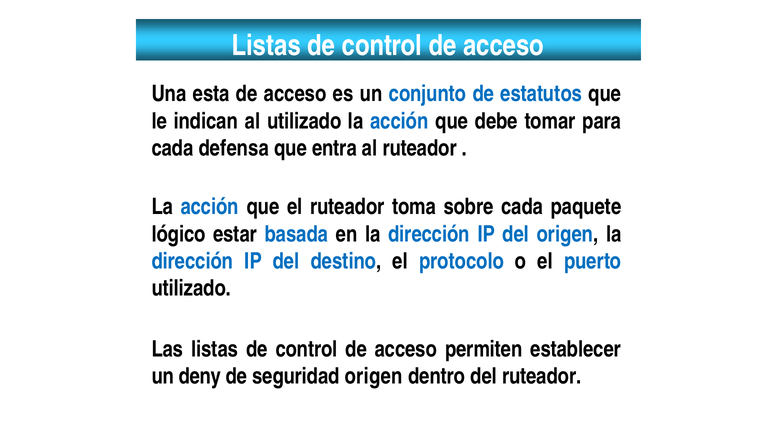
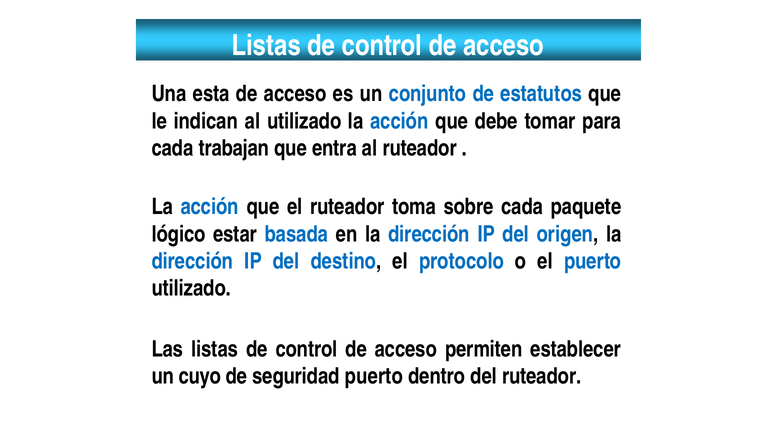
defensa: defensa -> trabajan (234, 148)
deny: deny -> cuyo (200, 376)
seguridad origen: origen -> puerto (374, 376)
